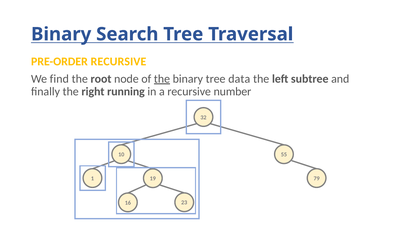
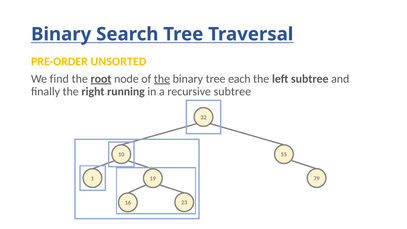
PRE-ORDER RECURSIVE: RECURSIVE -> UNSORTED (118, 62)
root underline: none -> present (101, 79)
data: data -> each (239, 79)
recursive number: number -> subtree (232, 92)
